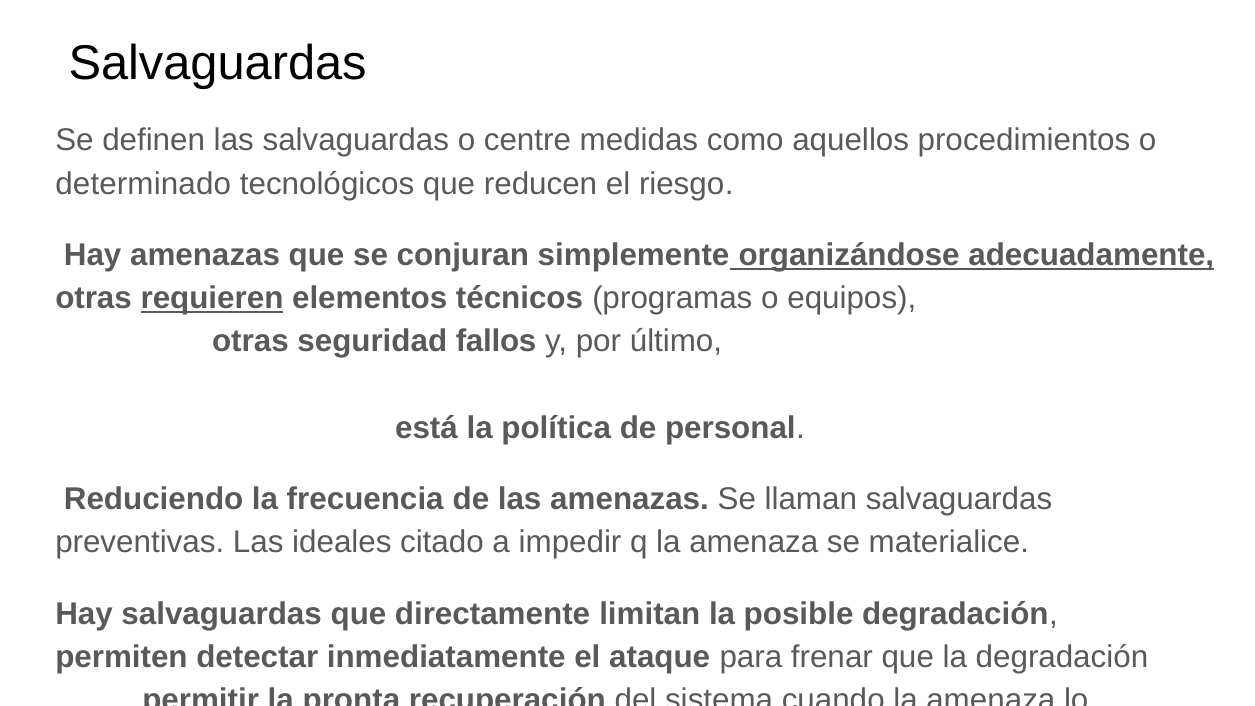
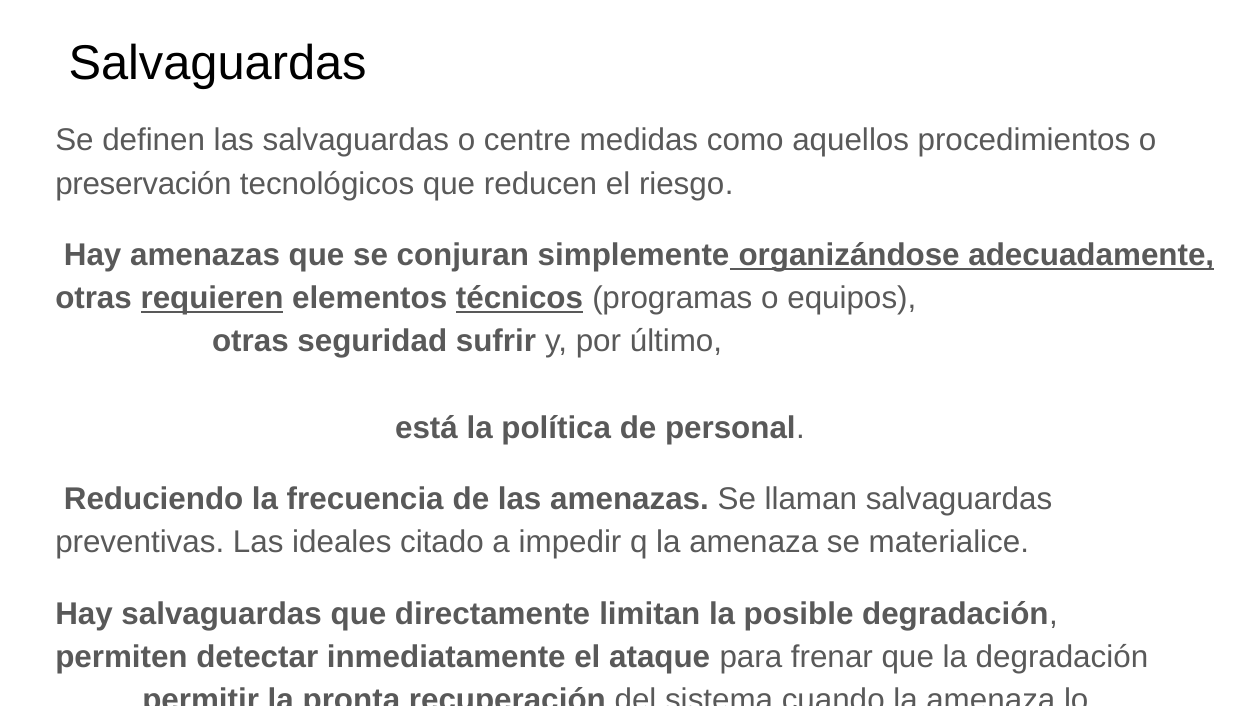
determinado: determinado -> preservación (143, 184)
técnicos underline: none -> present (519, 298)
fallos: fallos -> sufrir (496, 342)
